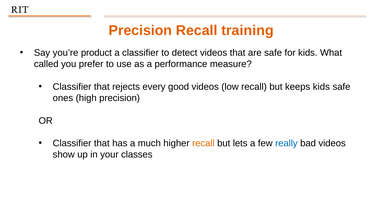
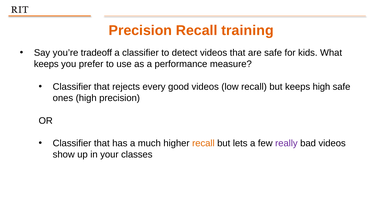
product: product -> tradeoff (96, 53)
called: called -> keeps (46, 64)
keeps kids: kids -> high (321, 87)
really colour: blue -> purple (286, 143)
